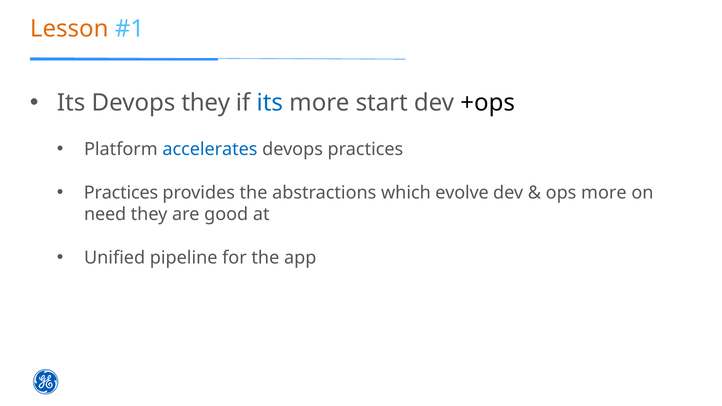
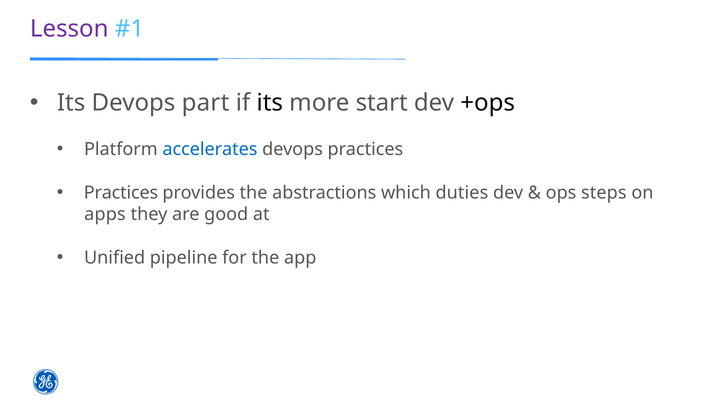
Lesson colour: orange -> purple (69, 29)
Devops they: they -> part (206, 103)
its colour: blue -> black (270, 103)
evolve: evolve -> duties (462, 193)
ops more: more -> steps (604, 193)
need: need -> apps (105, 215)
